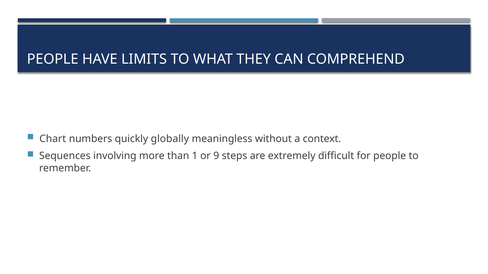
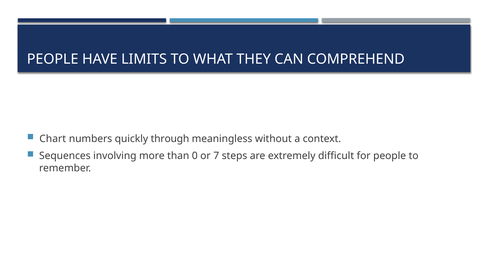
globally: globally -> through (170, 139)
1: 1 -> 0 (195, 156)
9: 9 -> 7 (216, 156)
